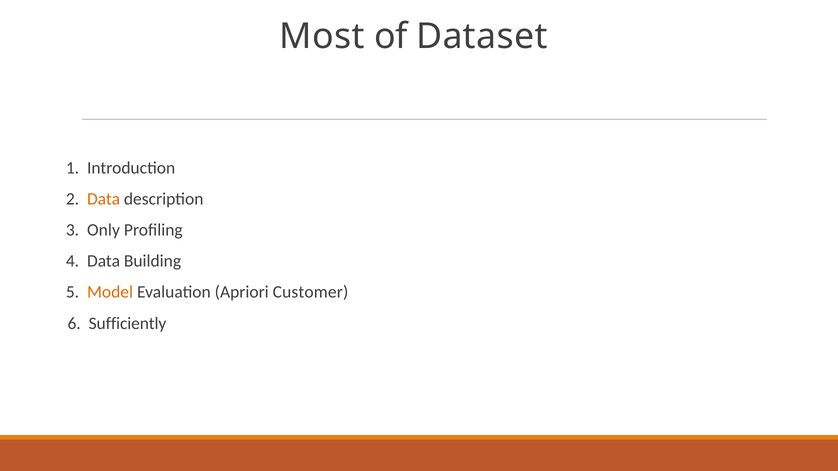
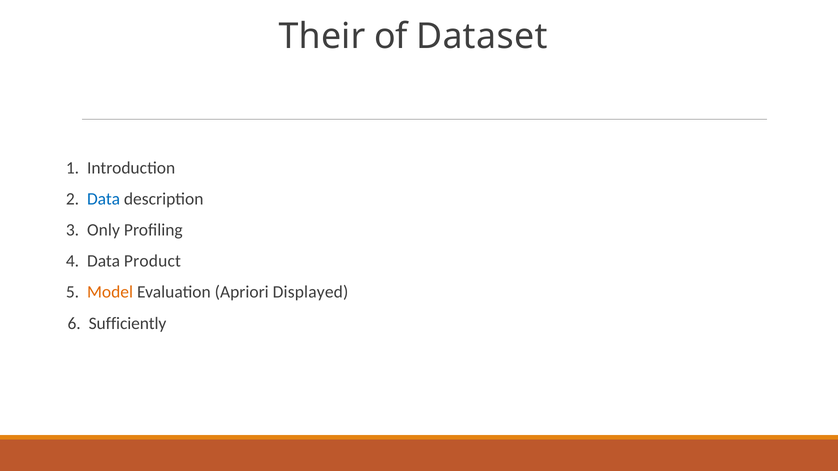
Most: Most -> Their (322, 36)
Data colour: orange -> blue (104, 199)
Building: Building -> Product (152, 261)
Customer: Customer -> Displayed (311, 292)
